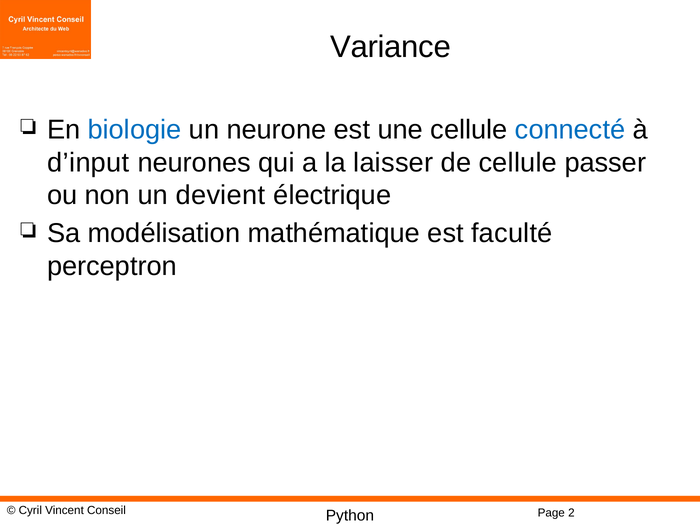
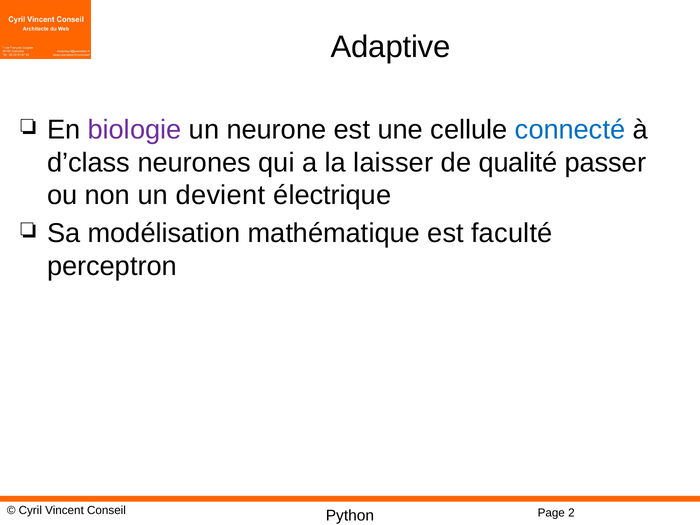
Variance: Variance -> Adaptive (391, 47)
biologie colour: blue -> purple (135, 130)
d’input: d’input -> d’class (89, 163)
de cellule: cellule -> qualité (518, 163)
